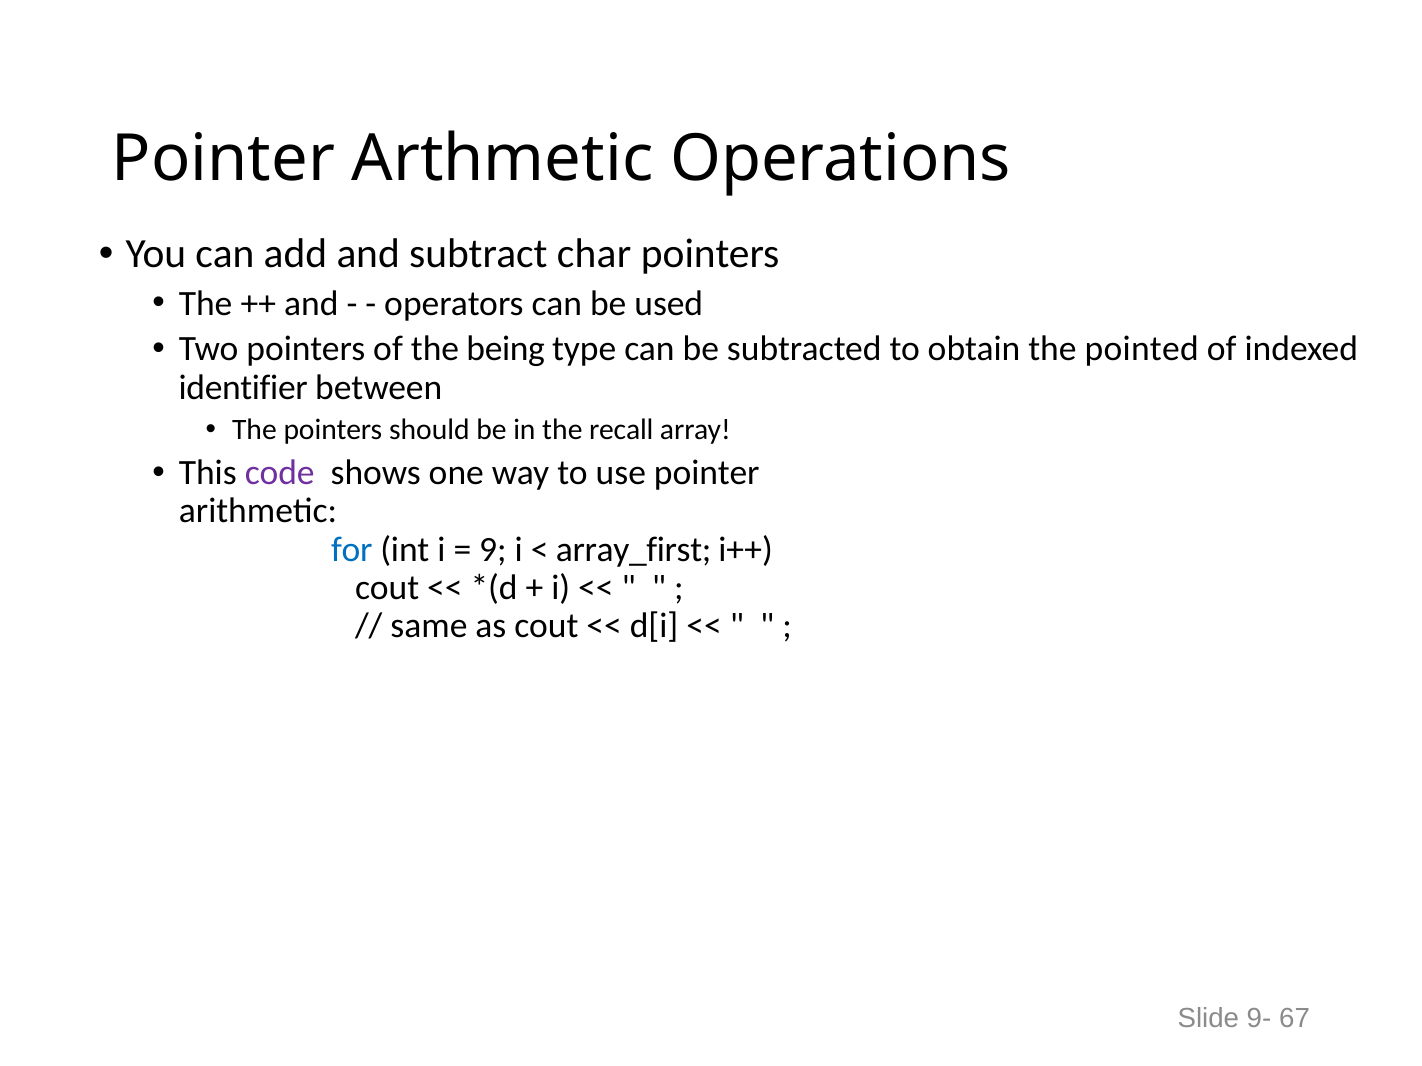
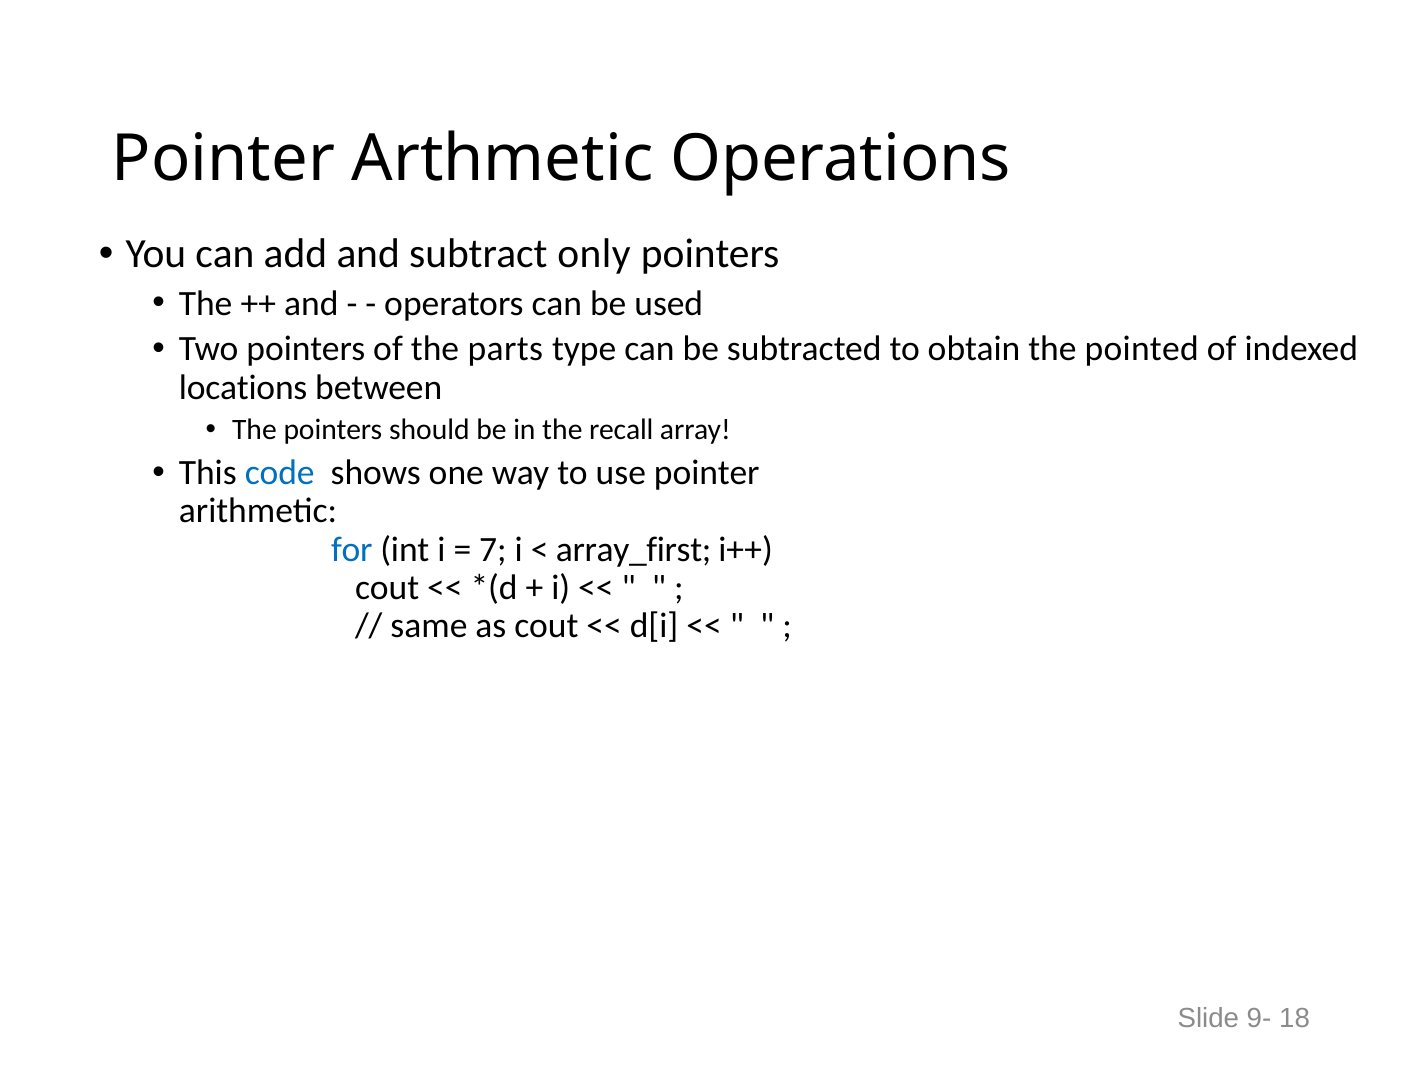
char: char -> only (594, 254)
being: being -> parts (505, 349)
identifier: identifier -> locations (243, 388)
code colour: purple -> blue (280, 473)
9: 9 -> 7 (493, 550)
67: 67 -> 18 (1295, 1019)
